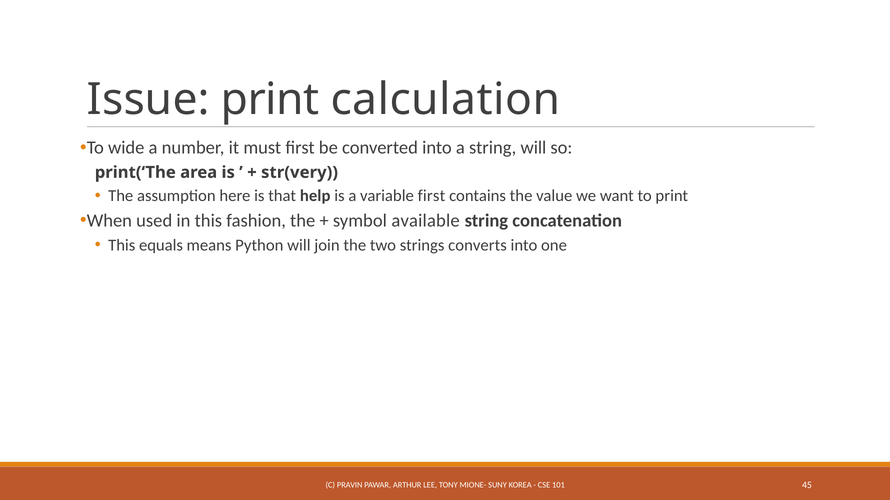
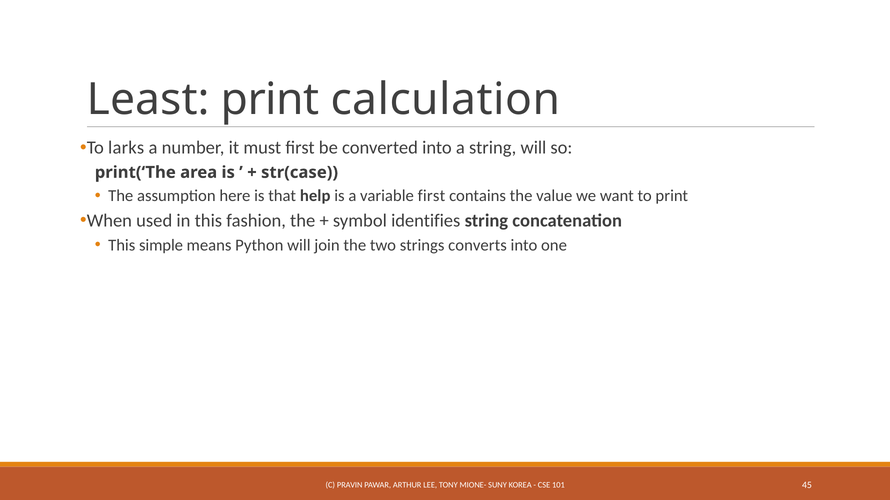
Issue: Issue -> Least (148, 100)
wide: wide -> larks (126, 148)
str(very: str(very -> str(case (300, 173)
available: available -> identifies (426, 221)
equals: equals -> simple (161, 245)
